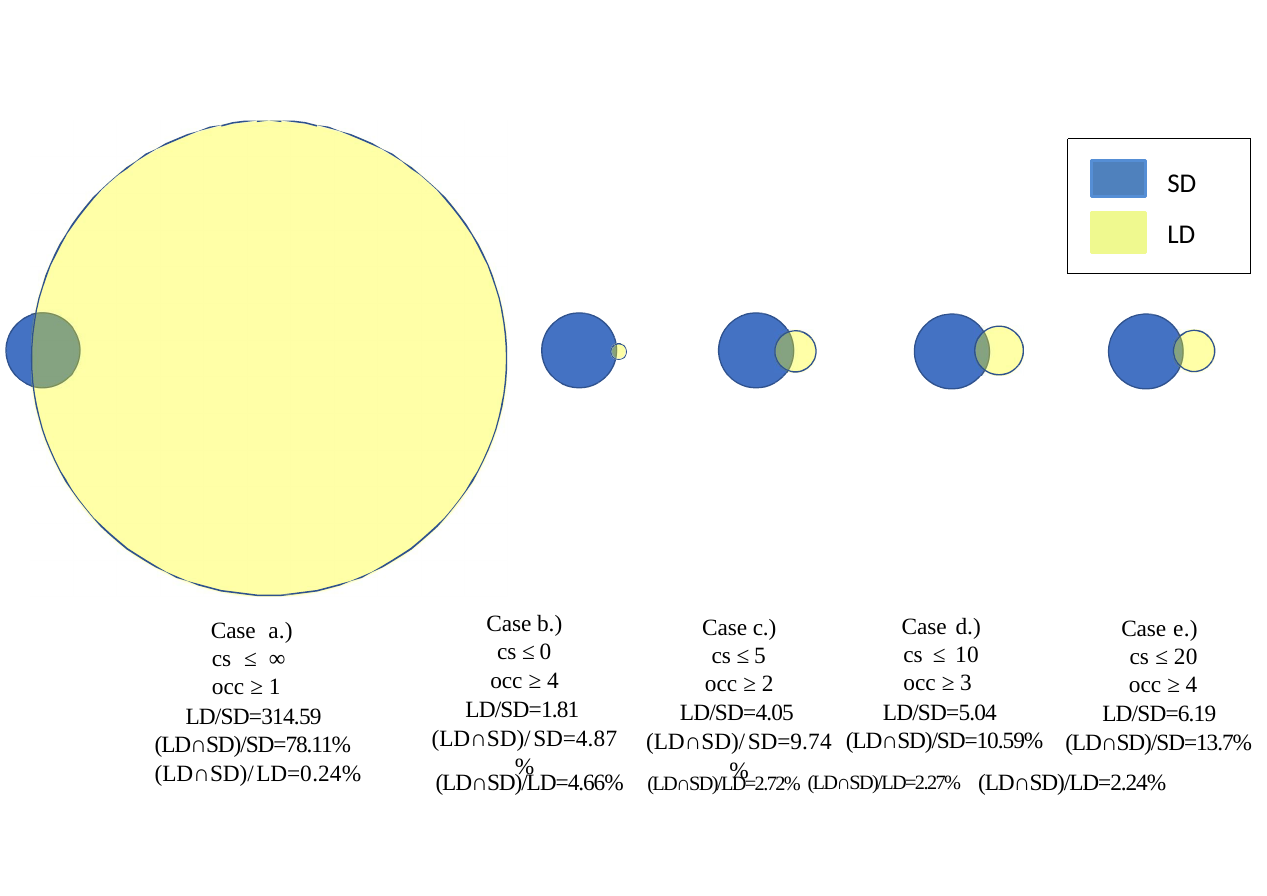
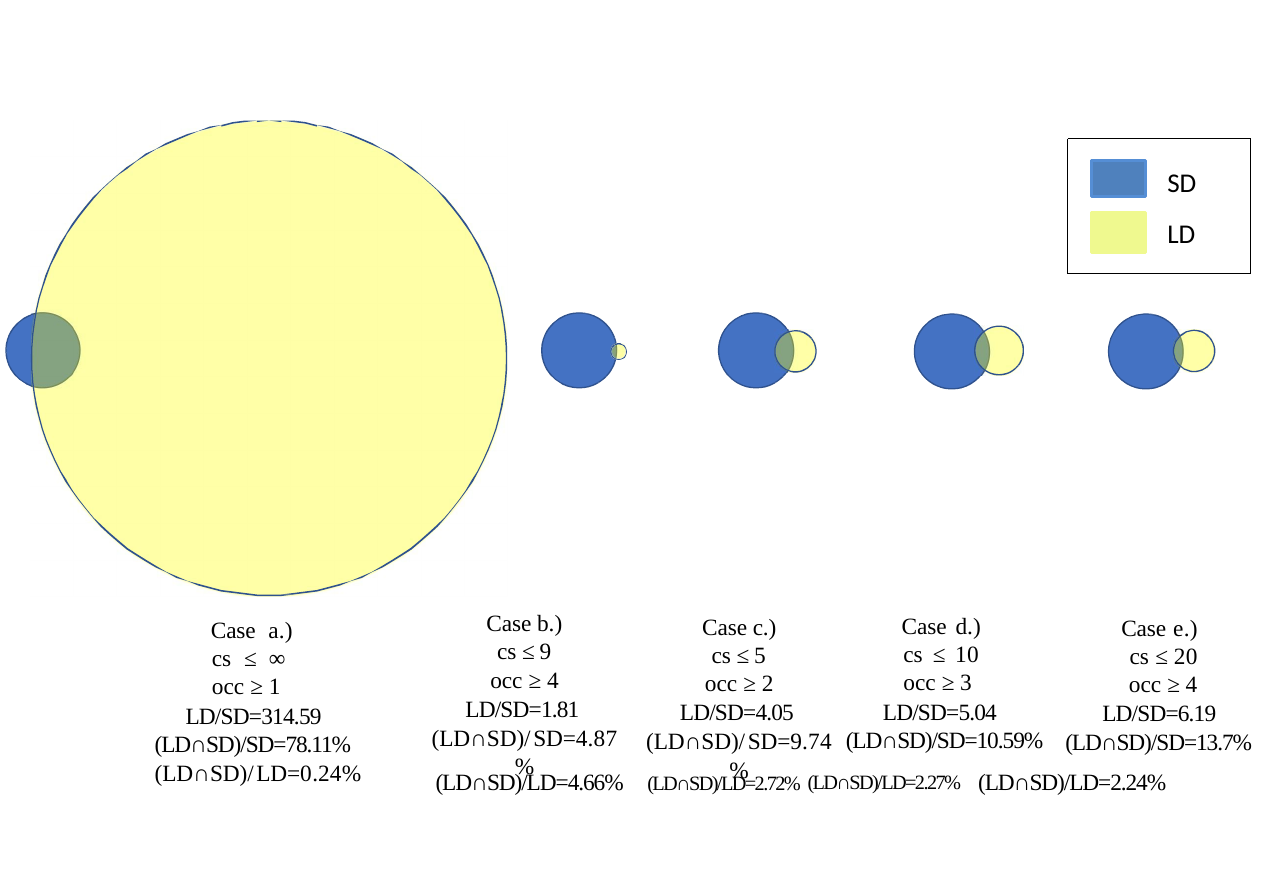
0: 0 -> 9 (545, 652)
